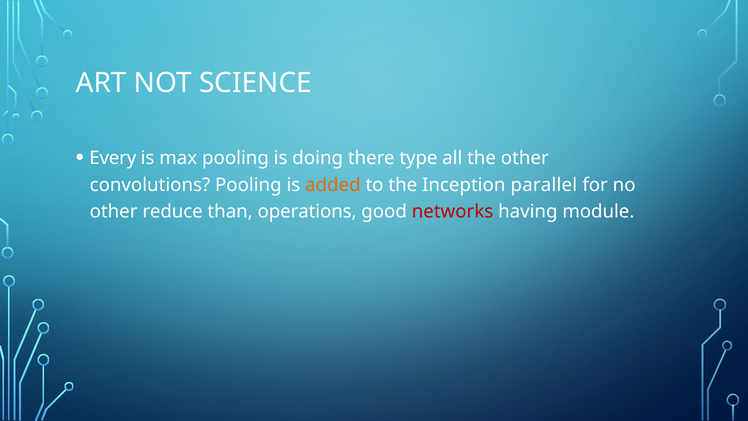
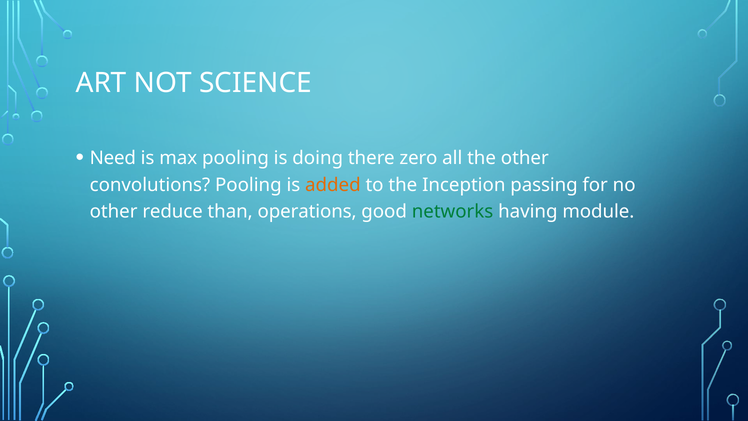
Every: Every -> Need (113, 158)
type: type -> zero (418, 158)
parallel: parallel -> passing (544, 185)
networks colour: red -> green (453, 212)
